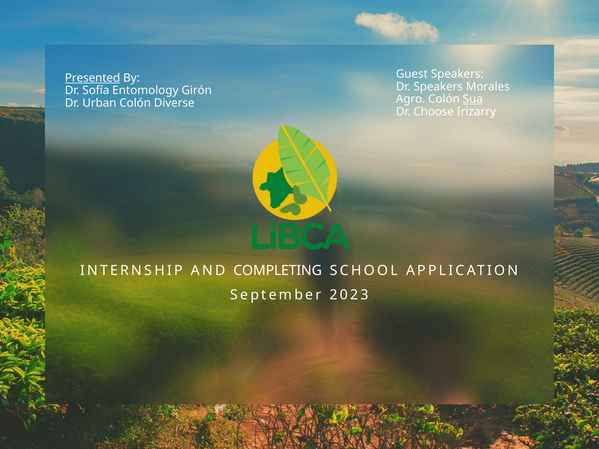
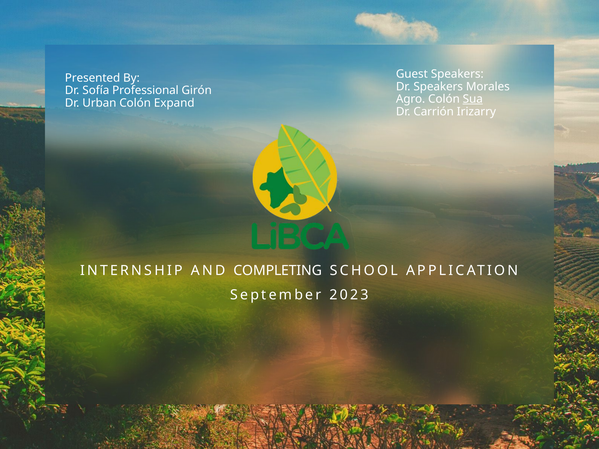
Presented underline: present -> none (93, 78)
Entomology: Entomology -> Professional (145, 90)
Diverse: Diverse -> Expand (174, 103)
Choose: Choose -> Carrión (434, 112)
